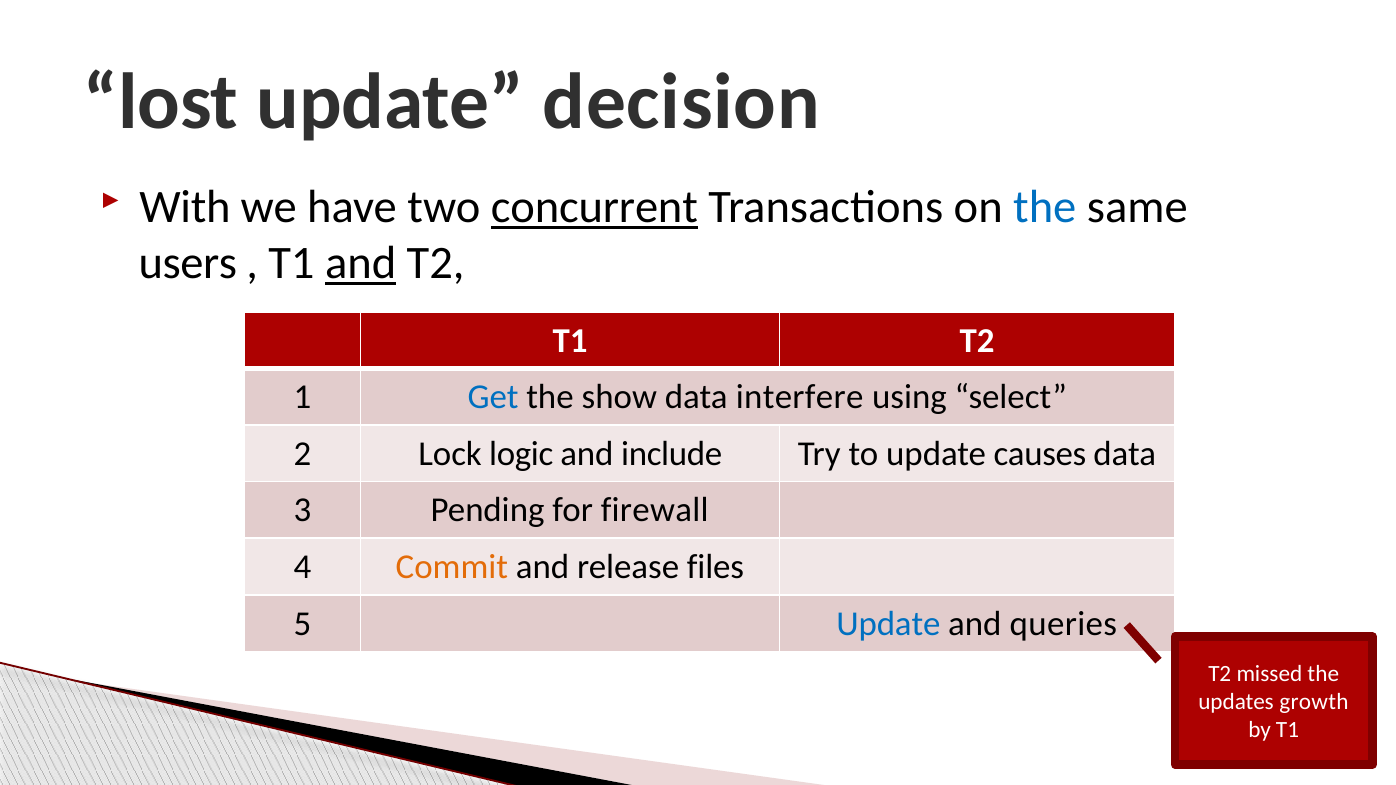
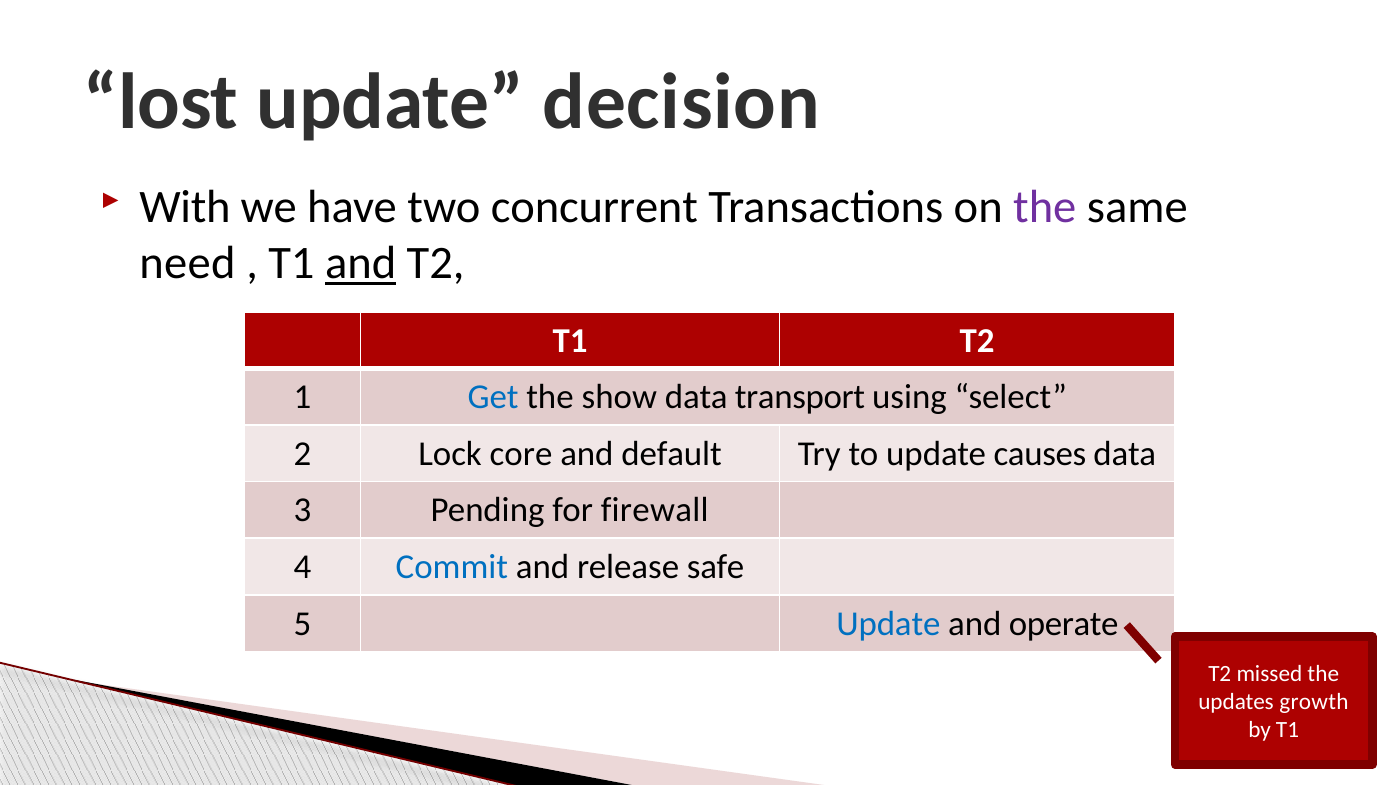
concurrent underline: present -> none (594, 208)
the colour: blue -> purple (1045, 208)
users: users -> need (187, 264)
interfere: interfere -> transport (800, 397)
logic: logic -> core (521, 454)
include: include -> default (672, 454)
Commit colour: orange -> blue (452, 567)
files: files -> safe (716, 567)
queries: queries -> operate (1064, 624)
